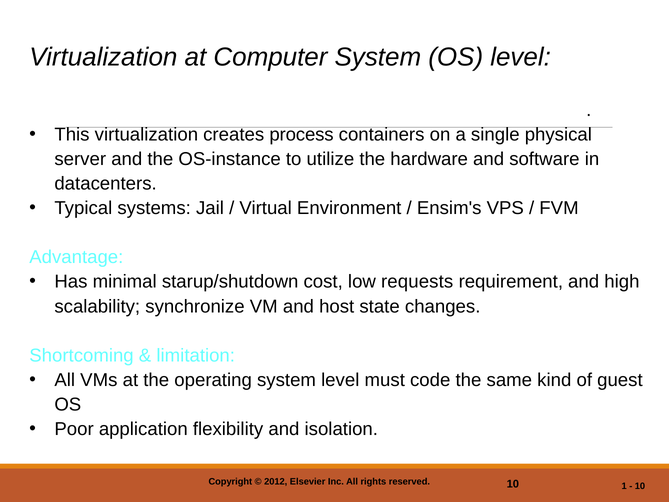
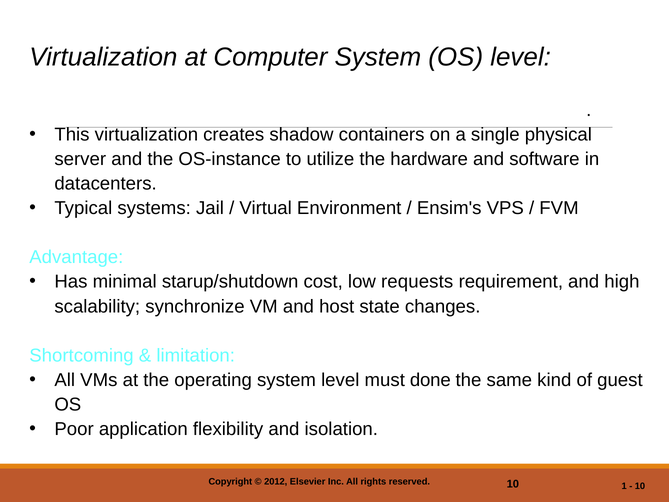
process: process -> shadow (301, 135)
code: code -> done (430, 380)
